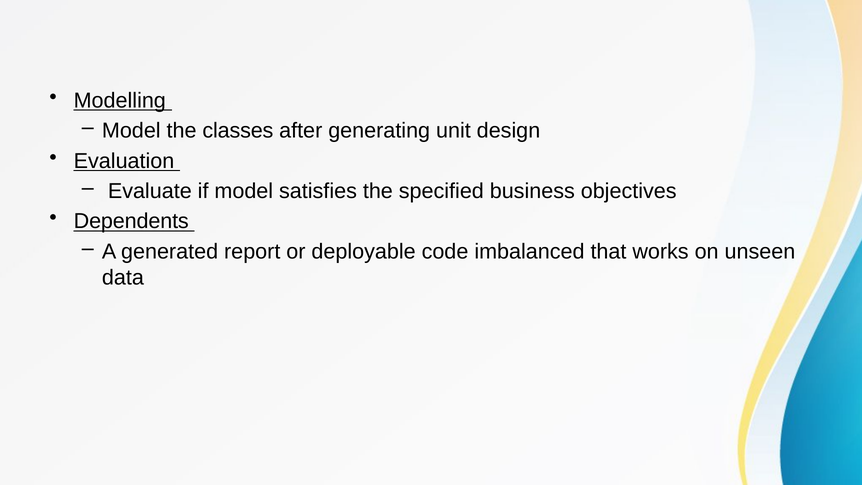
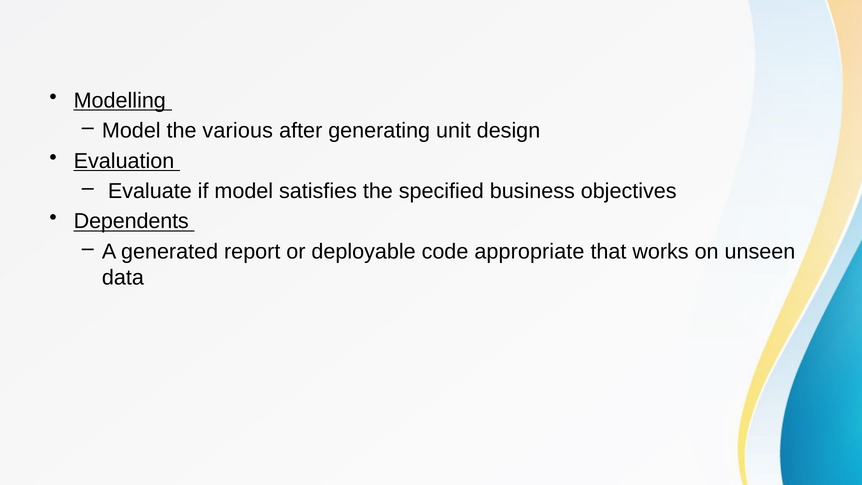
classes: classes -> various (238, 131)
imbalanced: imbalanced -> appropriate (529, 251)
